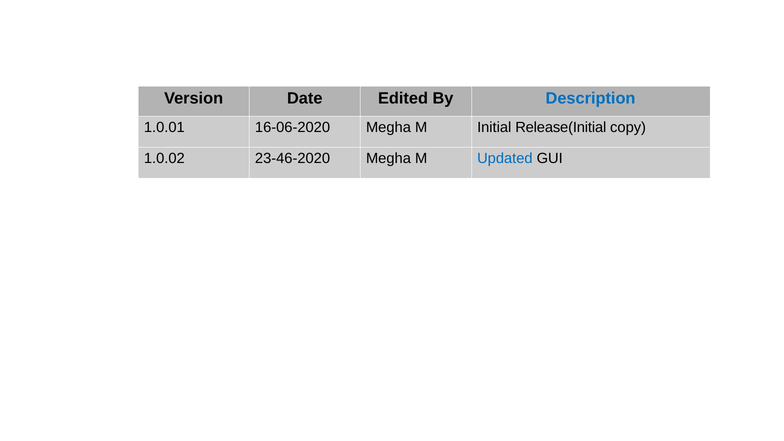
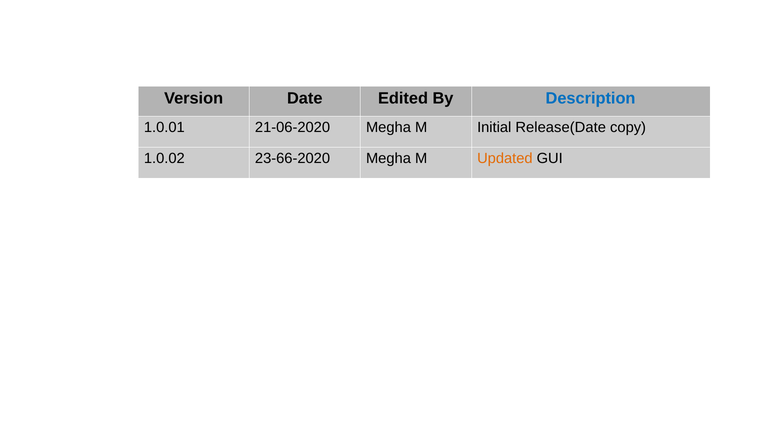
16-06-2020: 16-06-2020 -> 21-06-2020 (293, 127)
Release(Initial: Release(Initial -> Release(Date (561, 127)
23-46-2020: 23-46-2020 -> 23-66-2020 (293, 158)
Updated colour: blue -> orange (505, 158)
